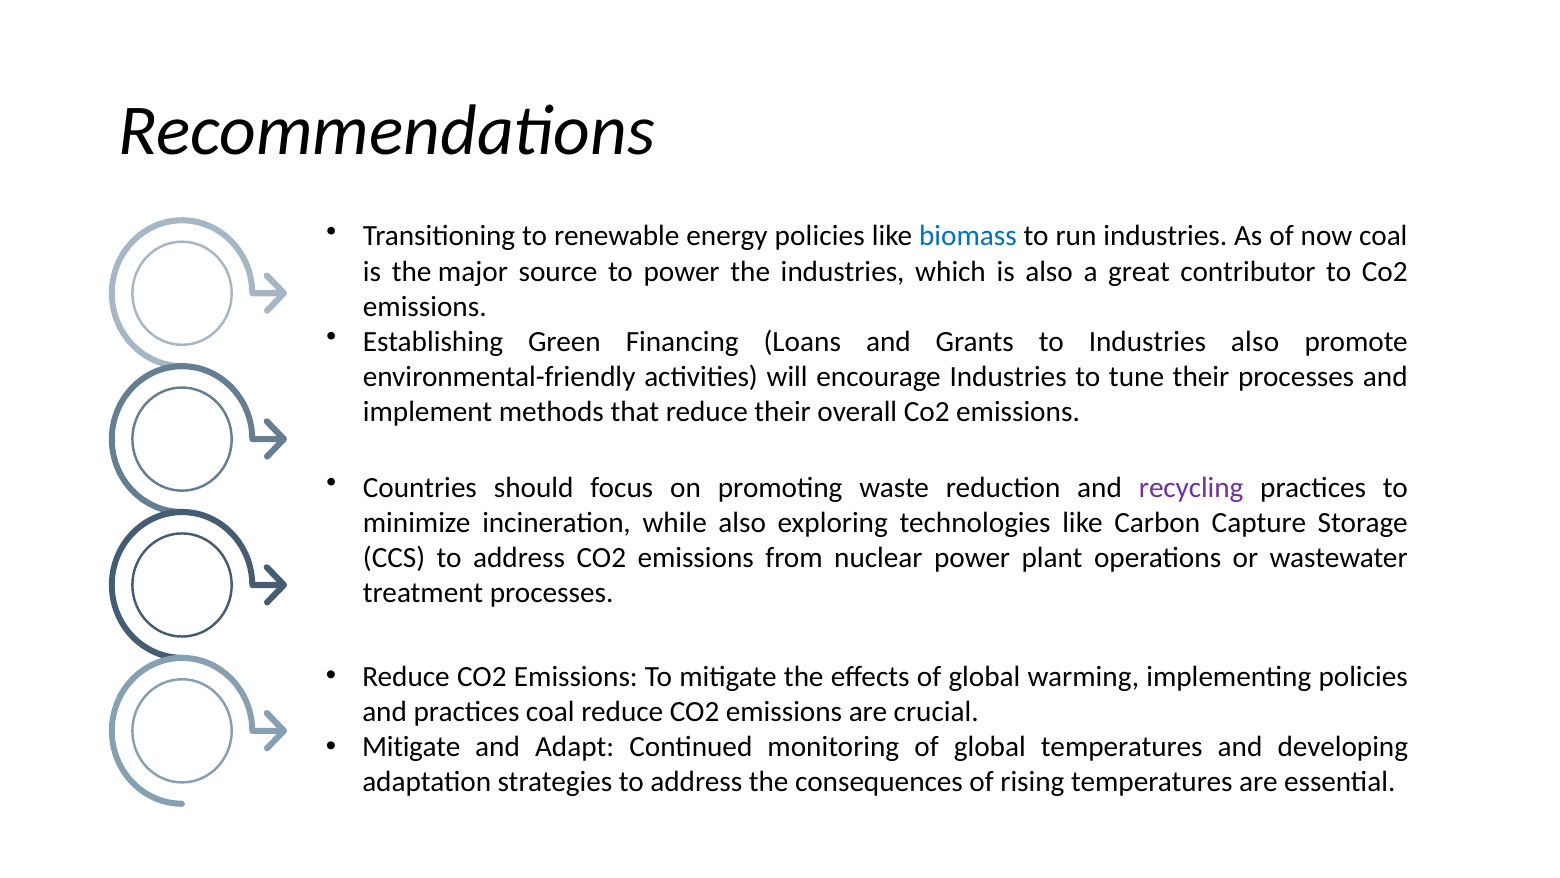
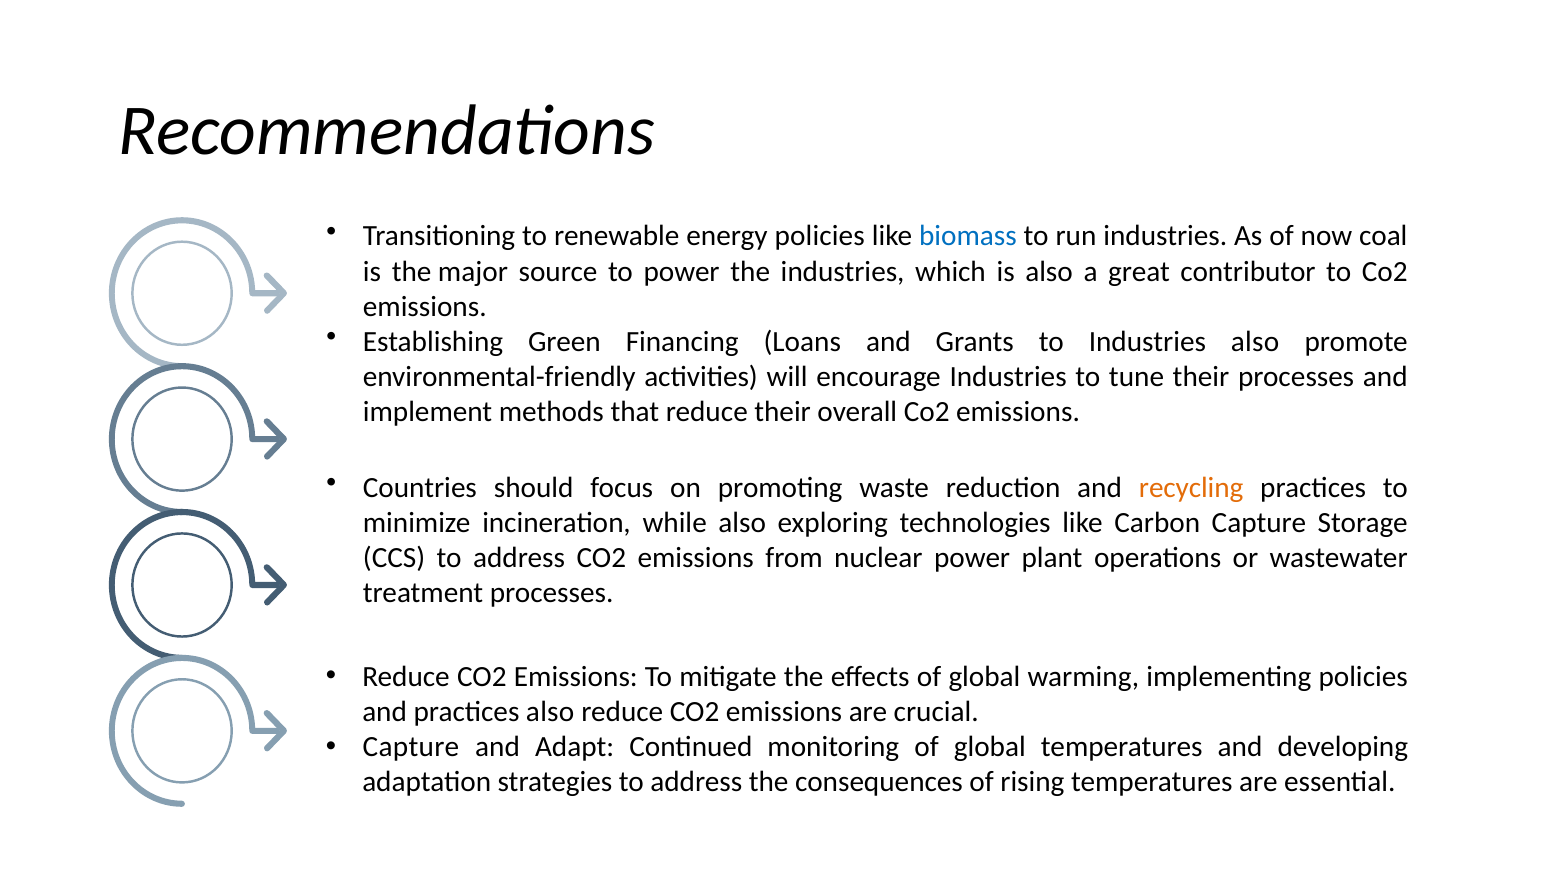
recycling colour: purple -> orange (1191, 487)
practices coal: coal -> also (550, 712)
Mitigate: Mitigate -> Capture (411, 747)
